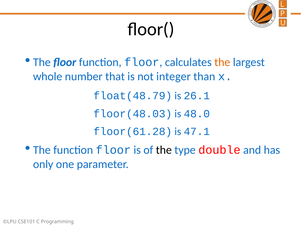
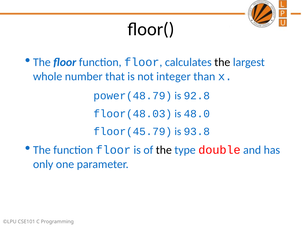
the colour: orange -> black (222, 62)
float(48.79: float(48.79 -> power(48.79 (133, 95)
26.1: 26.1 -> 92.8 (197, 95)
floor(61.28: floor(61.28 -> floor(45.79 (133, 131)
47.1: 47.1 -> 93.8 (197, 131)
